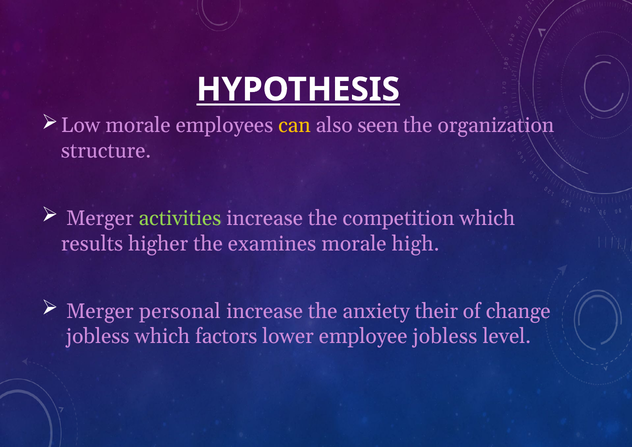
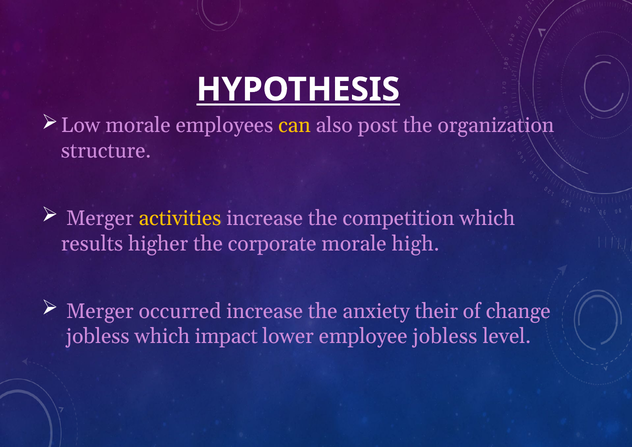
seen: seen -> post (378, 126)
activities colour: light green -> yellow (180, 218)
examines: examines -> corporate (272, 244)
personal: personal -> occurred (180, 311)
factors: factors -> impact (226, 336)
